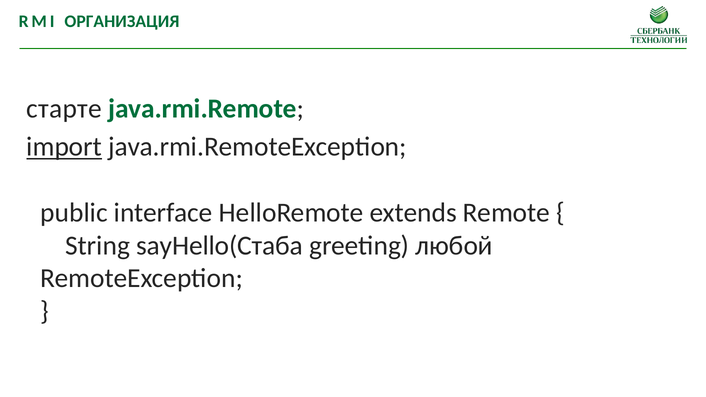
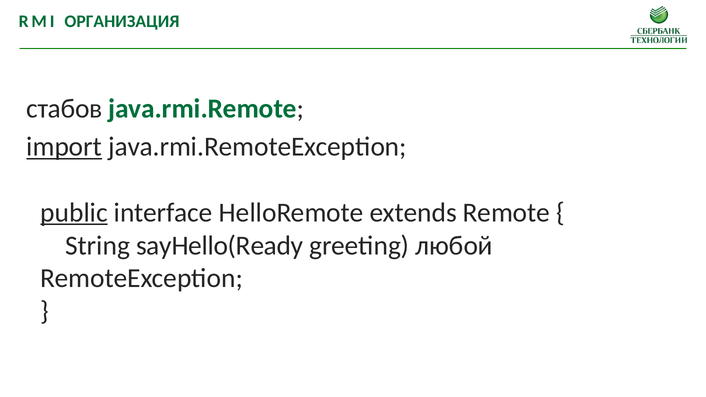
старте: старте -> стабов (64, 109)
public underline: none -> present (74, 213)
sayHello(Стаба: sayHello(Стаба -> sayHello(Ready (220, 246)
